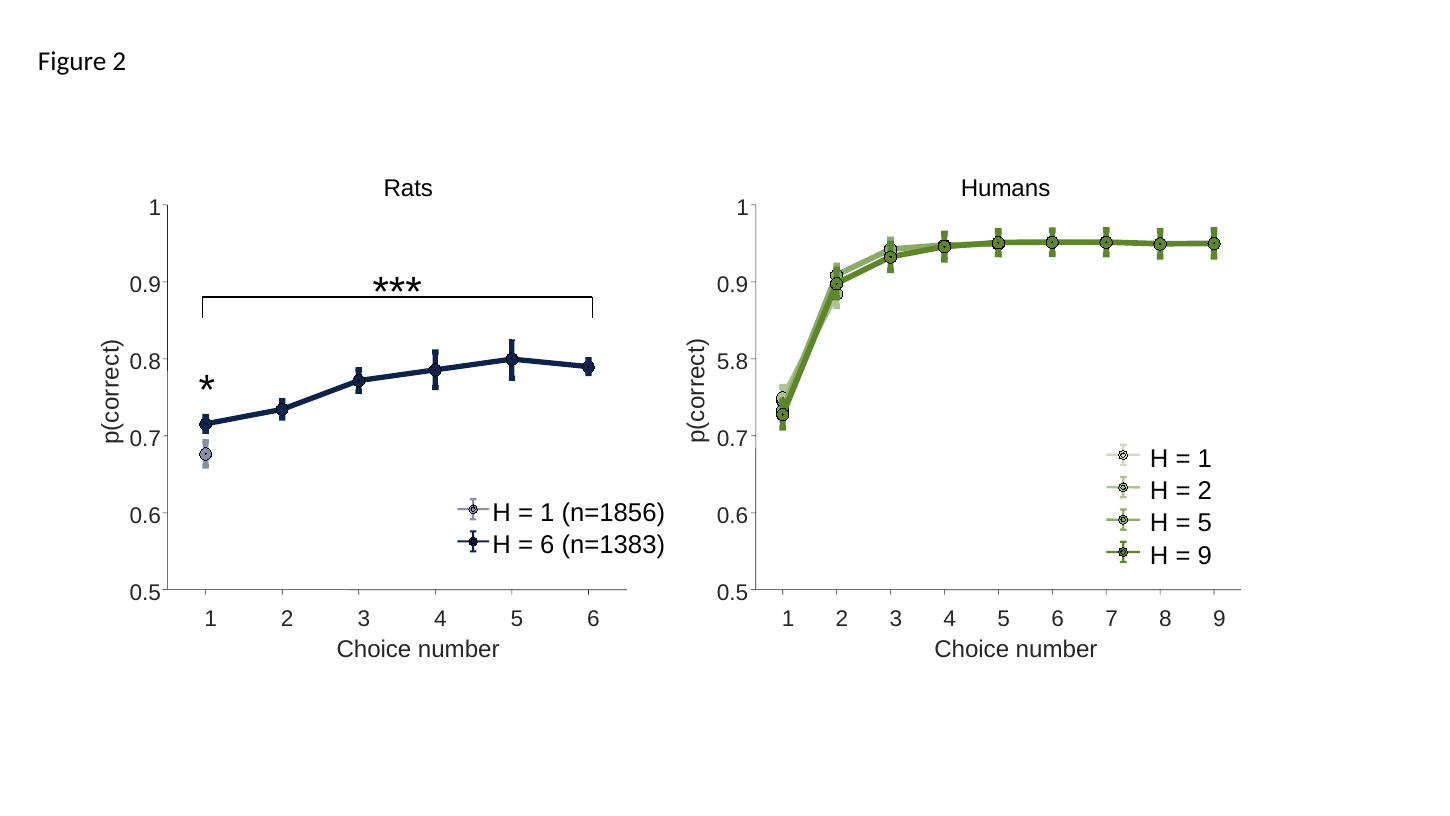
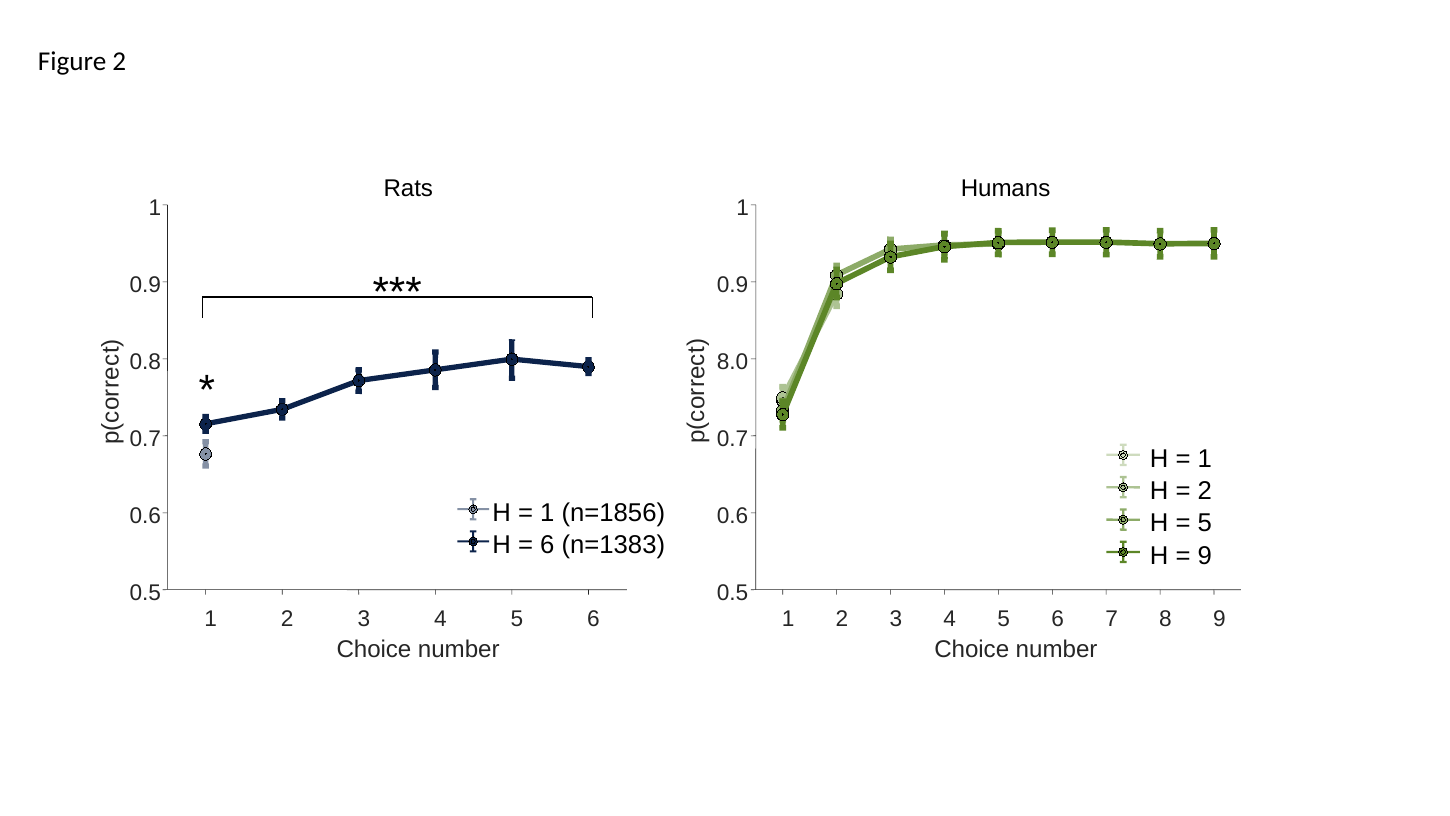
5.8: 5.8 -> 8.0 (733, 362)
